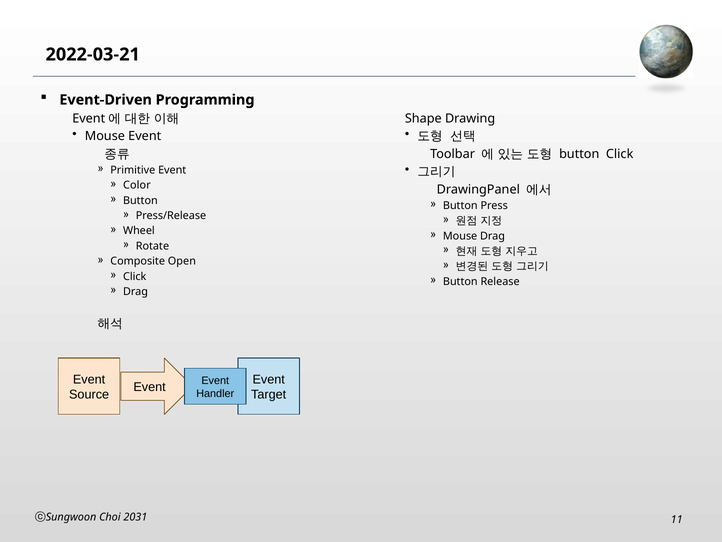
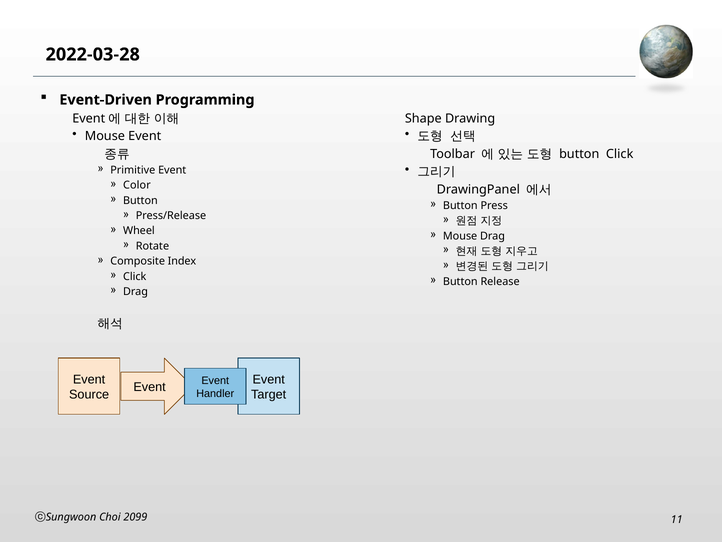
2022-03-21: 2022-03-21 -> 2022-03-28 (93, 54)
Open: Open -> Index (182, 261)
2031: 2031 -> 2099 (135, 517)
